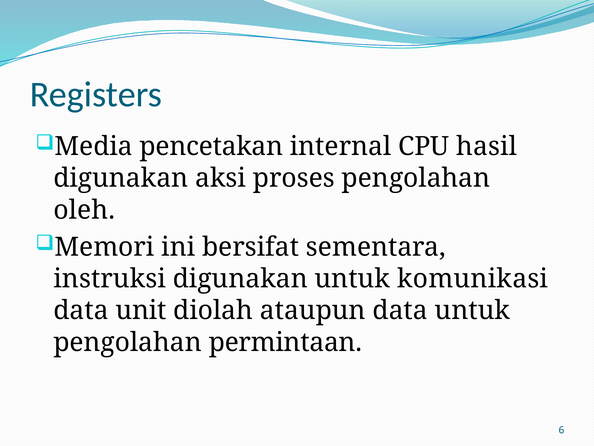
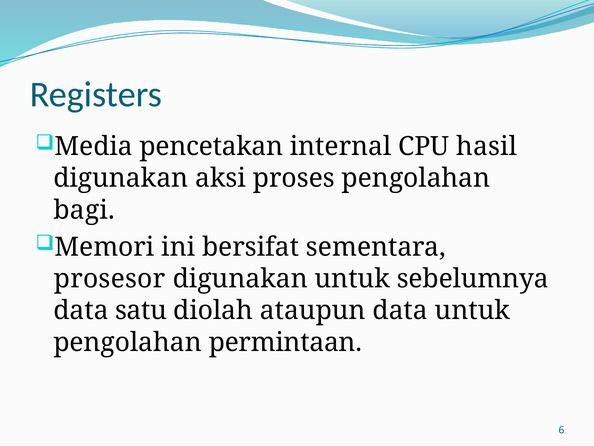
oleh: oleh -> bagi (84, 210)
instruksi: instruksi -> prosesor (110, 278)
komunikasi: komunikasi -> sebelumnya (473, 278)
unit: unit -> satu (141, 310)
